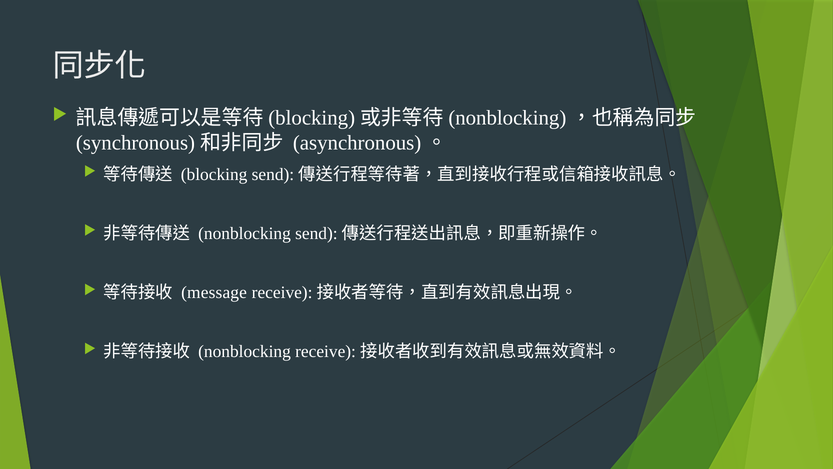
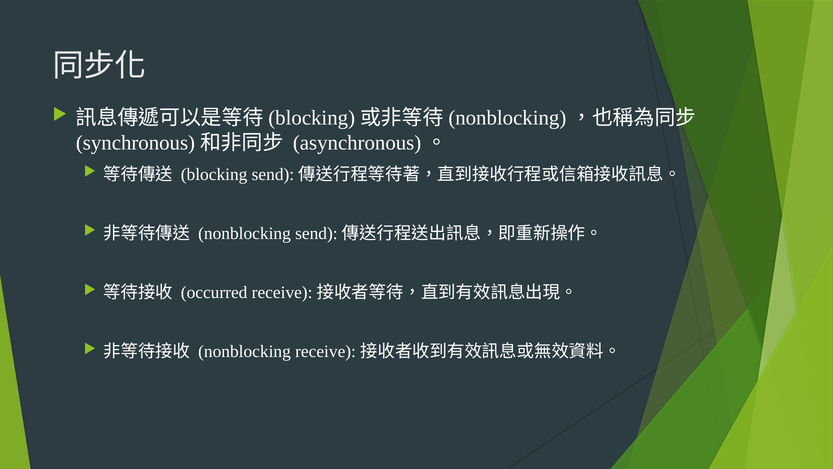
message: message -> occurred (214, 292)
